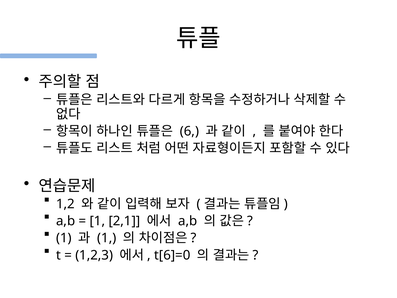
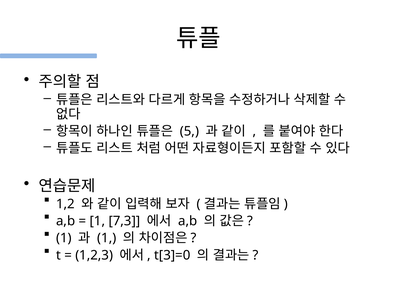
6: 6 -> 5 (189, 131)
2,1: 2,1 -> 7,3 (124, 221)
t[6]=0: t[6]=0 -> t[3]=0 (172, 255)
